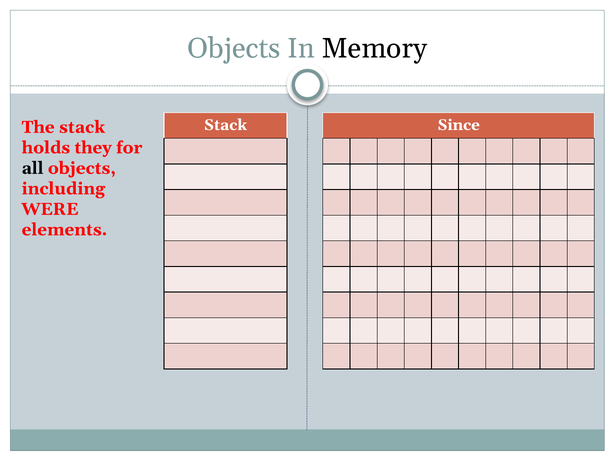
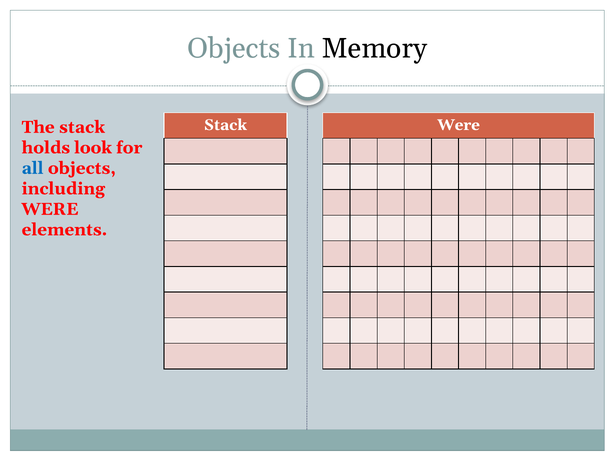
Stack Since: Since -> Were (459, 125)
they: they -> look (93, 148)
all colour: black -> blue (33, 168)
